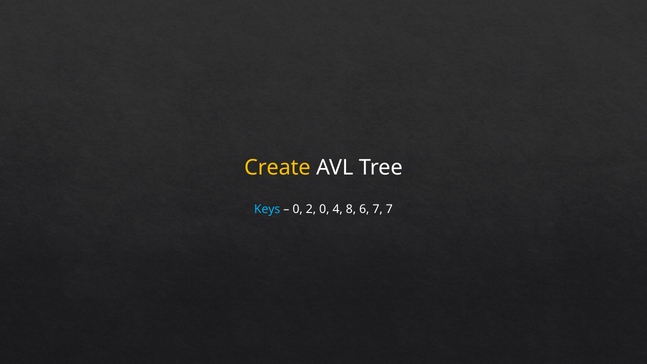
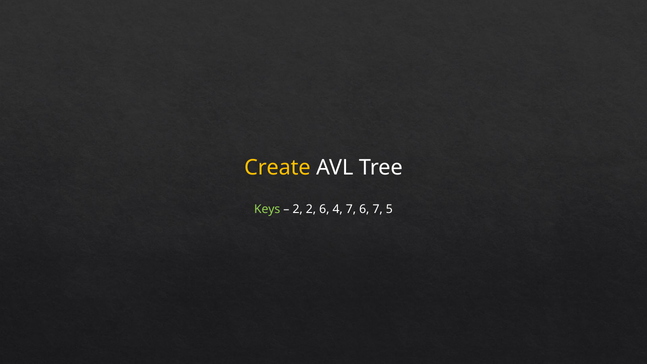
Keys colour: light blue -> light green (267, 209)
0: 0 -> 2 (298, 209)
2 0: 0 -> 6 (324, 209)
4 8: 8 -> 7 (351, 209)
7 7: 7 -> 5 (389, 209)
